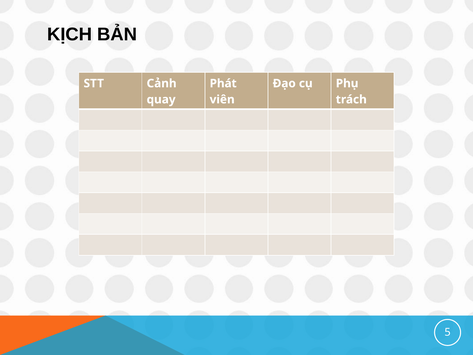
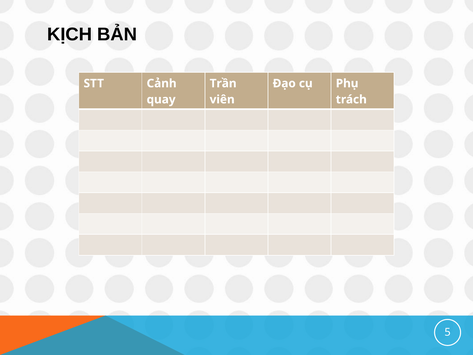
Phát: Phát -> Trần (223, 83)
